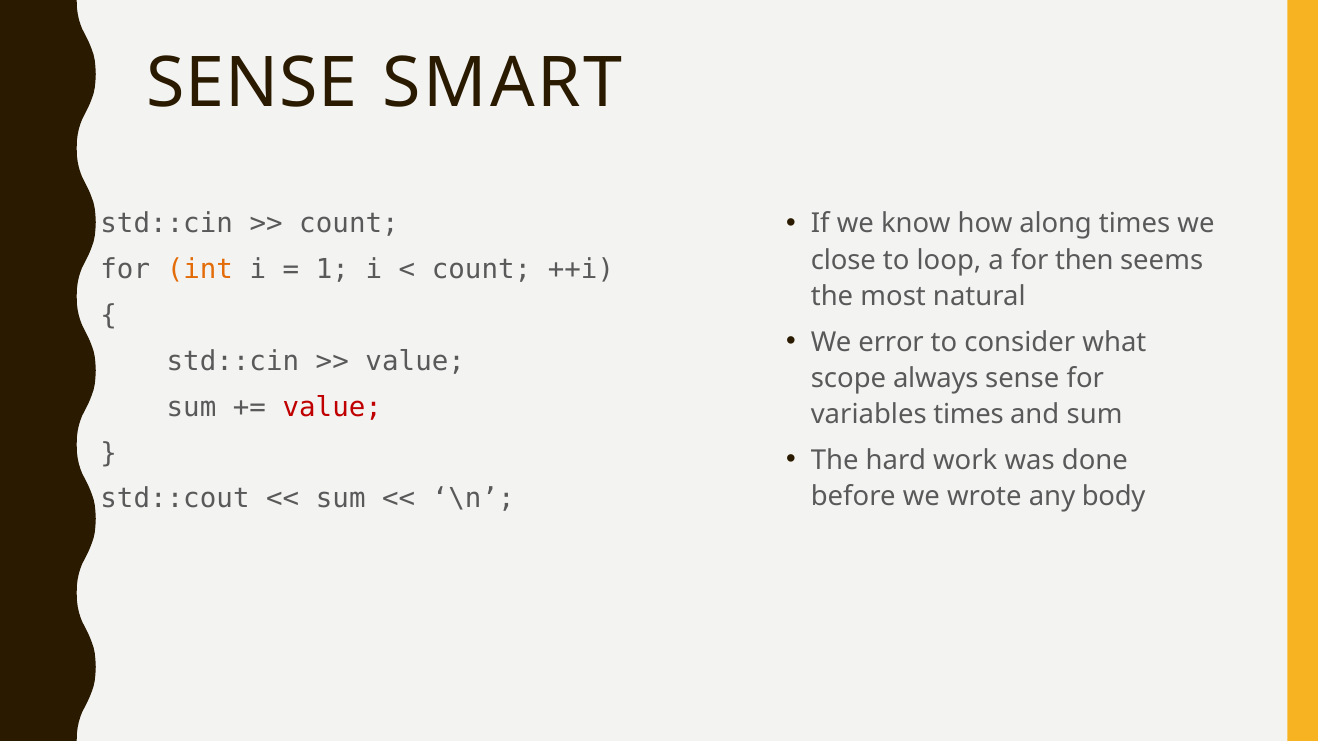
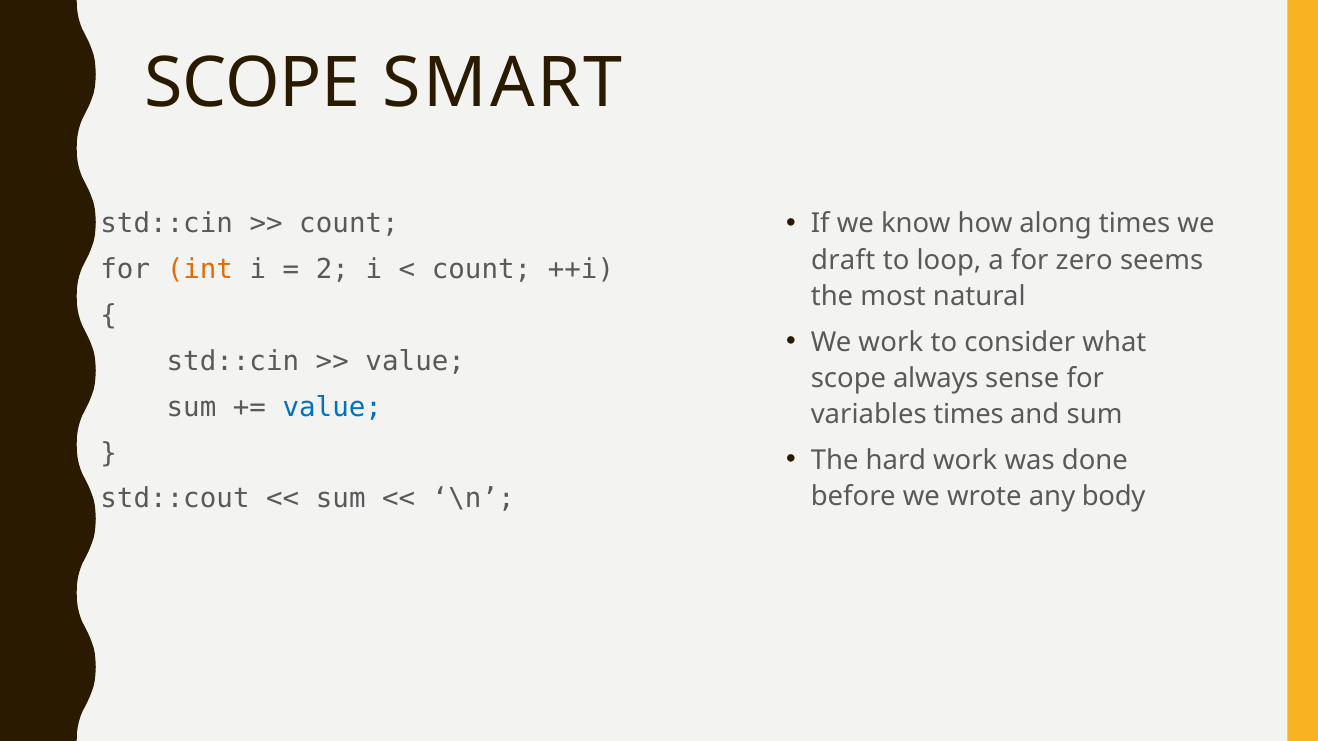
SENSE: SENSE -> SCOPE (253, 84)
close: close -> draft (843, 260)
then: then -> zero (1084, 260)
1: 1 -> 2 (332, 270)
We error: error -> work (891, 342)
value colour: red -> blue (332, 407)
